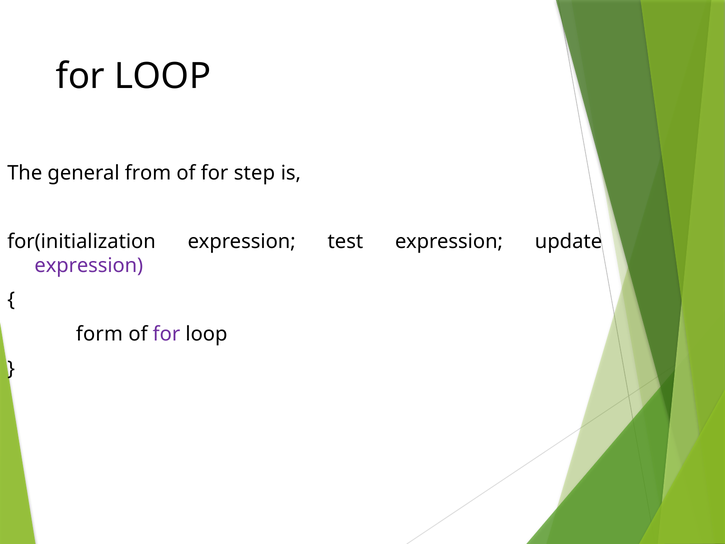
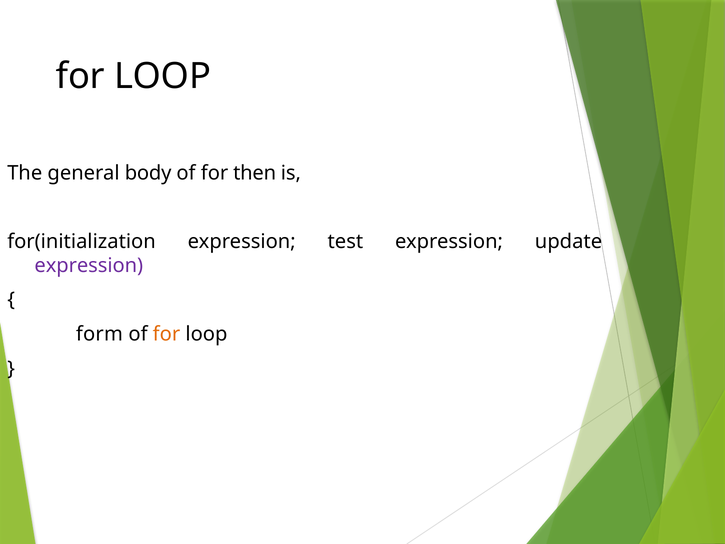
from: from -> body (148, 173)
step: step -> then (255, 173)
for colour: purple -> orange (166, 334)
